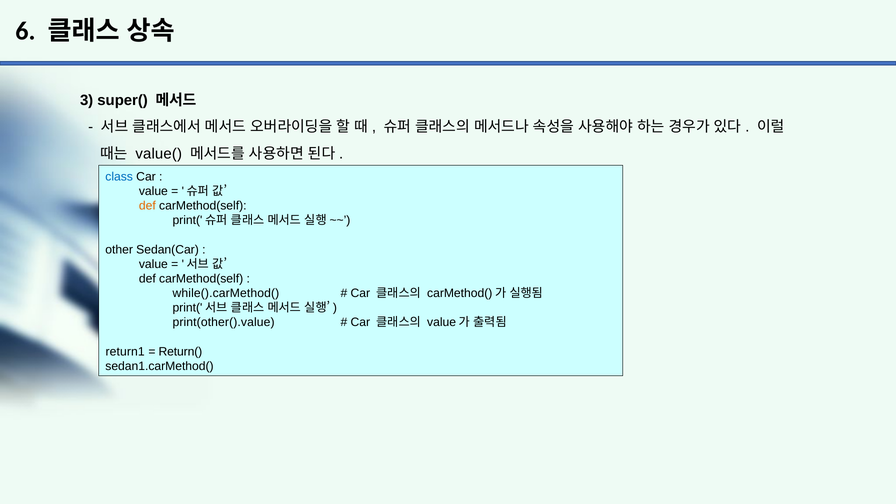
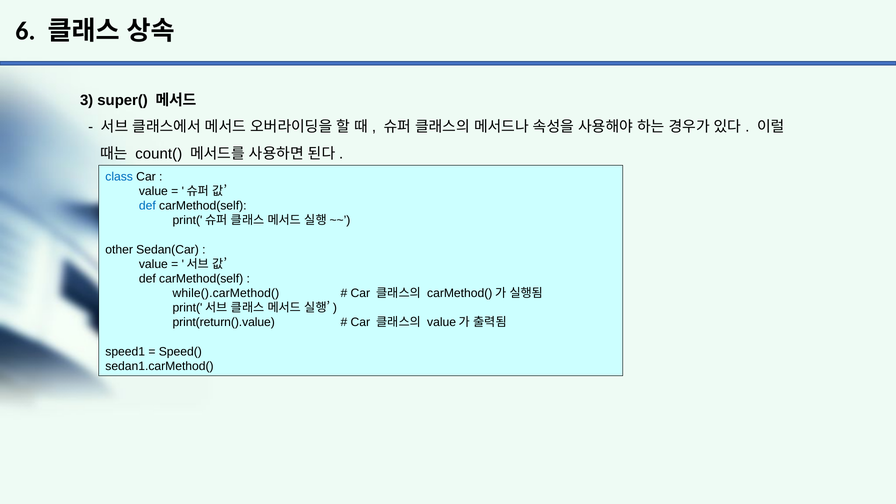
value(: value( -> count( (159, 154)
def colour: orange -> blue (147, 206)
print(other().value: print(other().value -> print(return().value (224, 322)
return1: return1 -> speed1 (125, 352)
Return(: Return( -> Speed( (180, 352)
